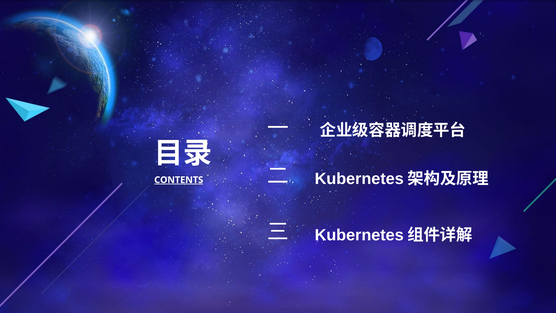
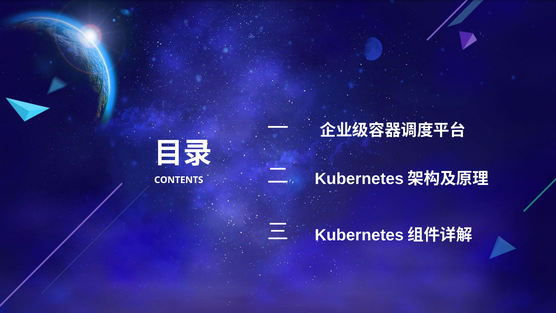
CONTENTS underline: present -> none (179, 180)
